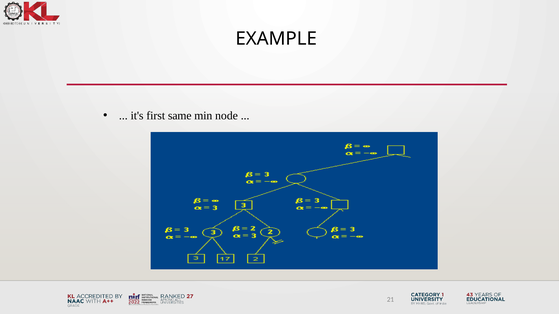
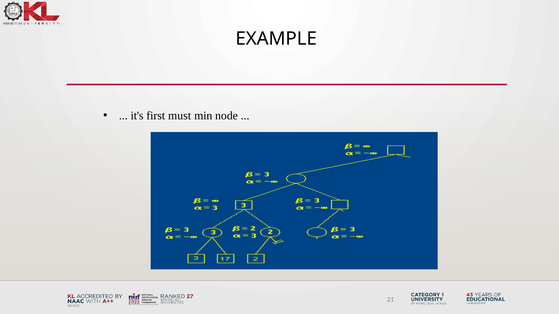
same: same -> must (180, 116)
